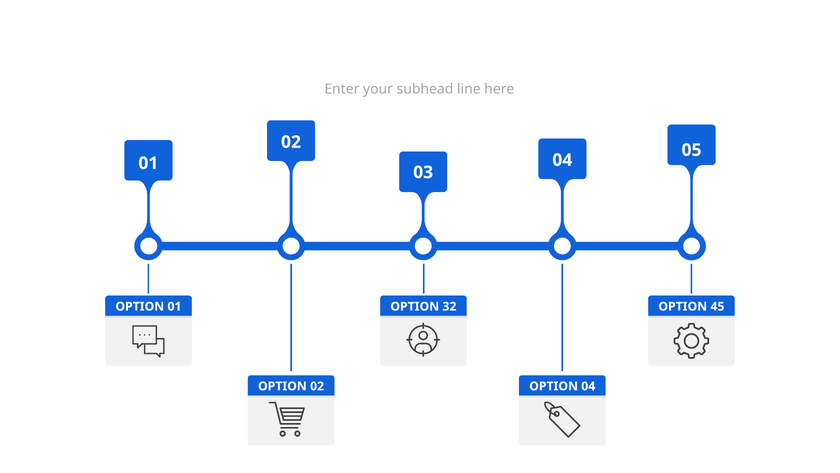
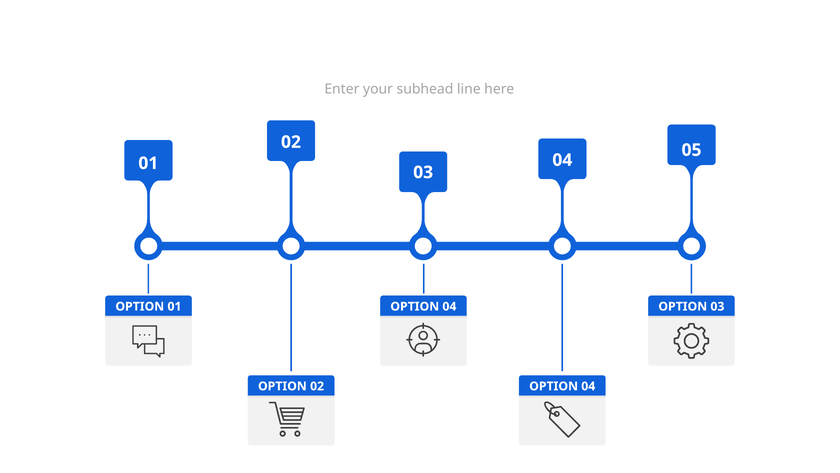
32: 32 -> 04 (449, 306)
OPTION 45: 45 -> 03 (717, 306)
